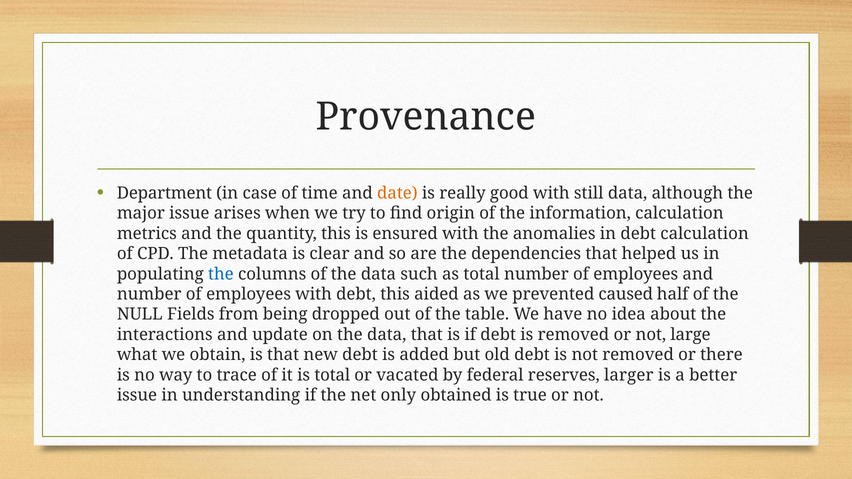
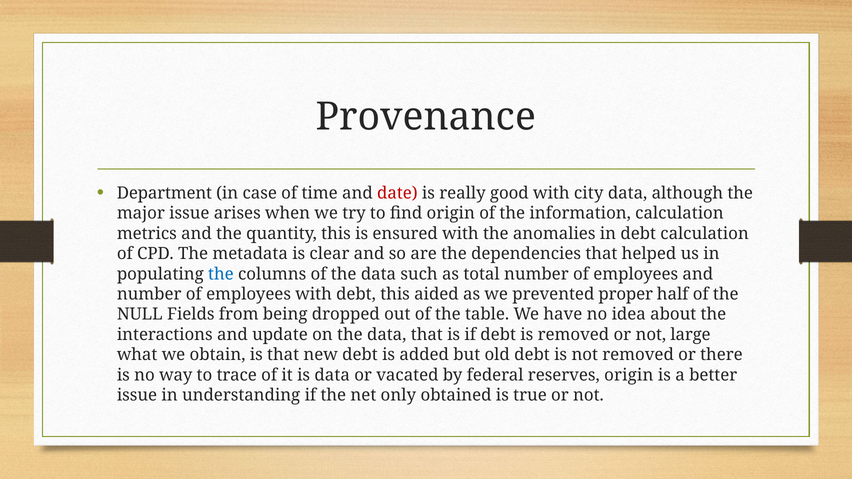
date colour: orange -> red (397, 193)
still: still -> city (589, 193)
caused: caused -> proper (626, 294)
is total: total -> data (332, 375)
reserves larger: larger -> origin (629, 375)
